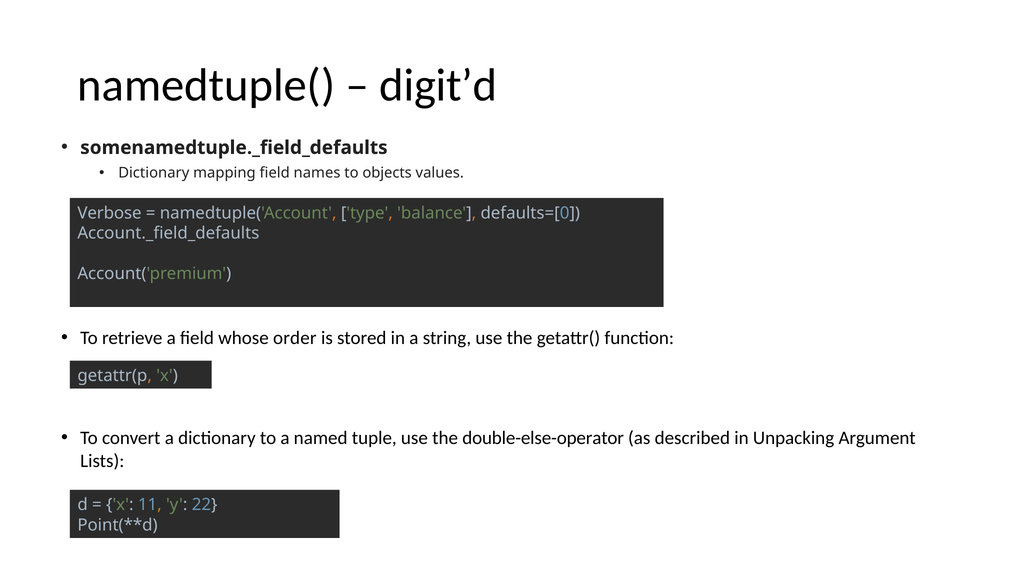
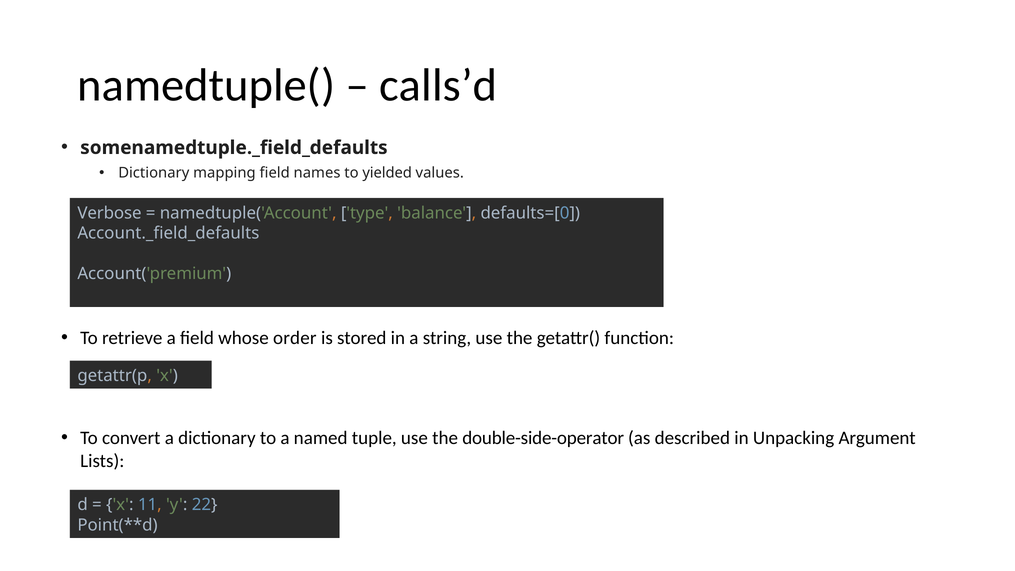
digit’d: digit’d -> calls’d (438, 85)
objects: objects -> yielded (387, 173)
double-else-operator: double-else-operator -> double-side-operator (543, 438)
